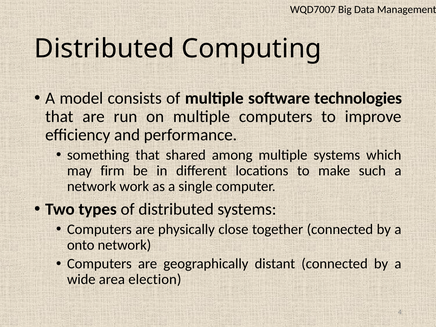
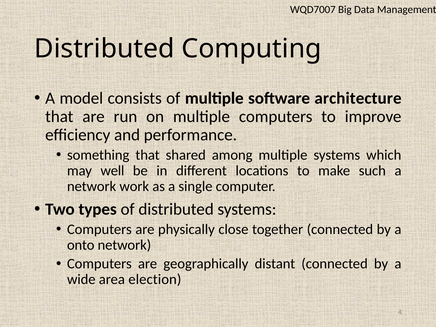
technologies: technologies -> architecture (358, 98)
firm: firm -> well (112, 171)
